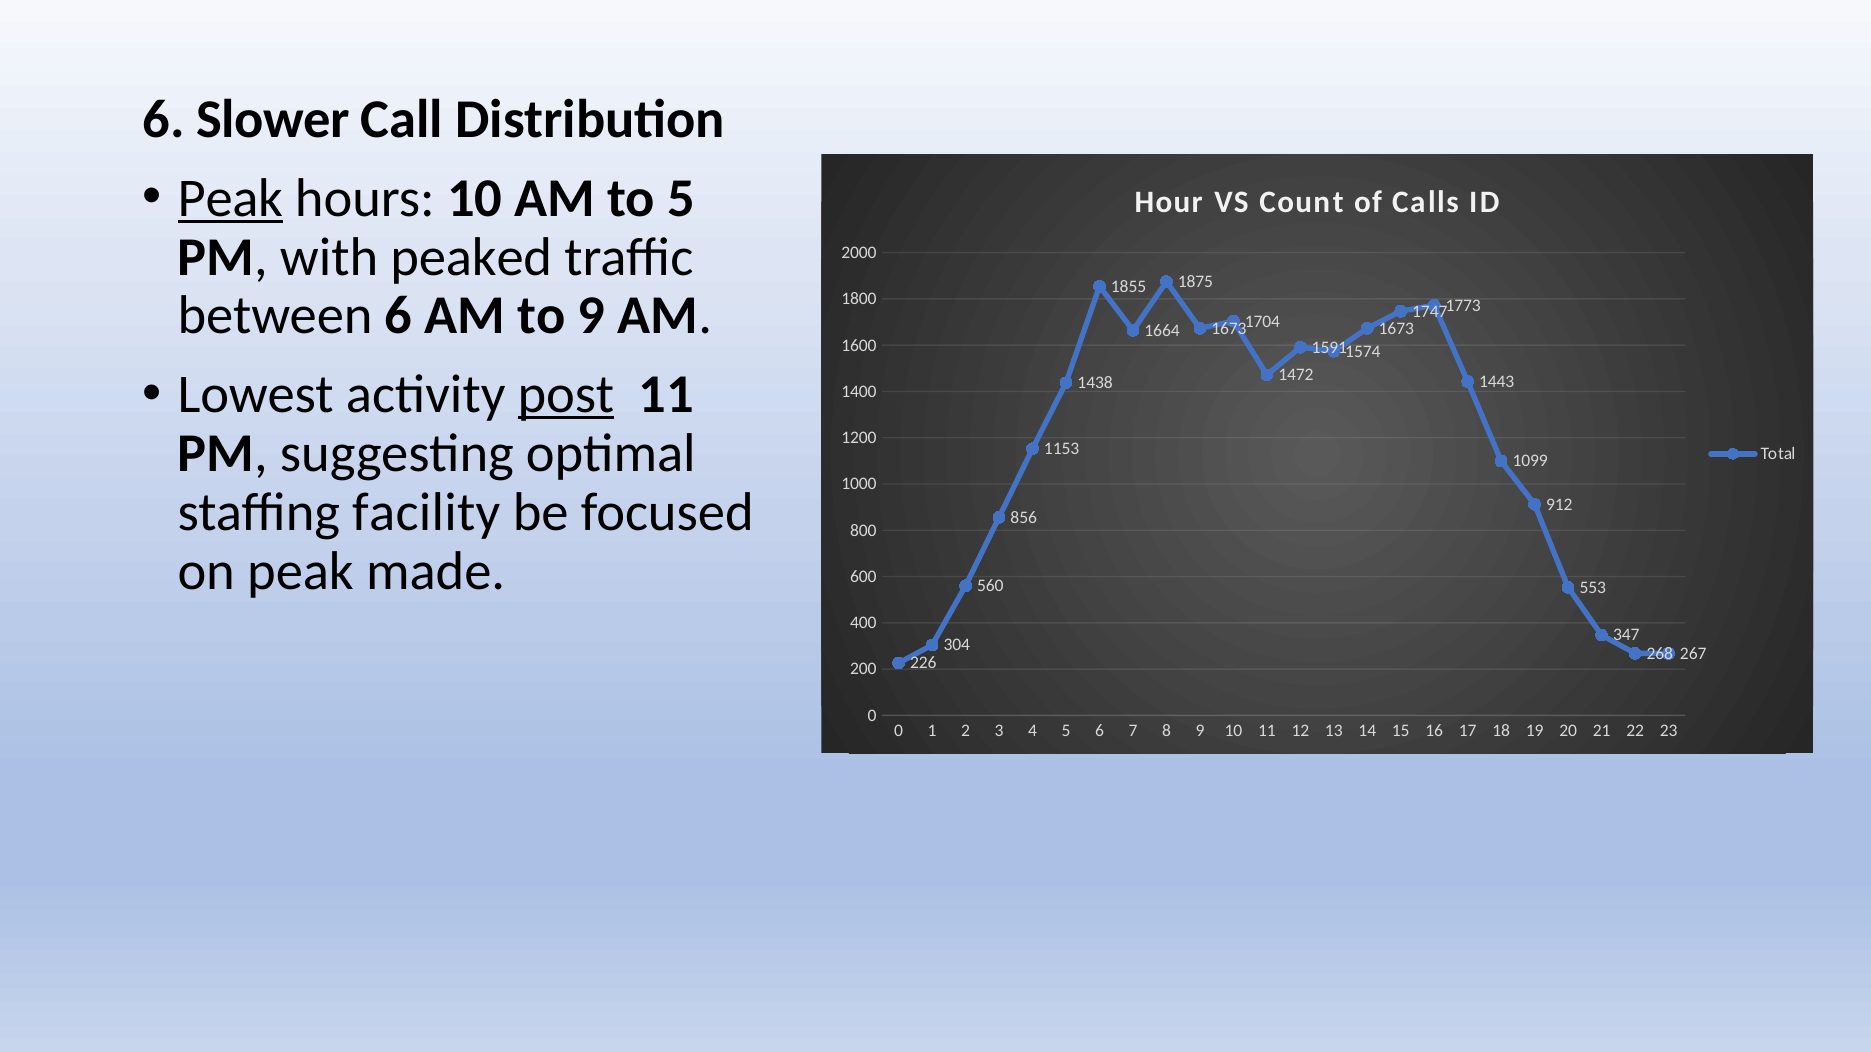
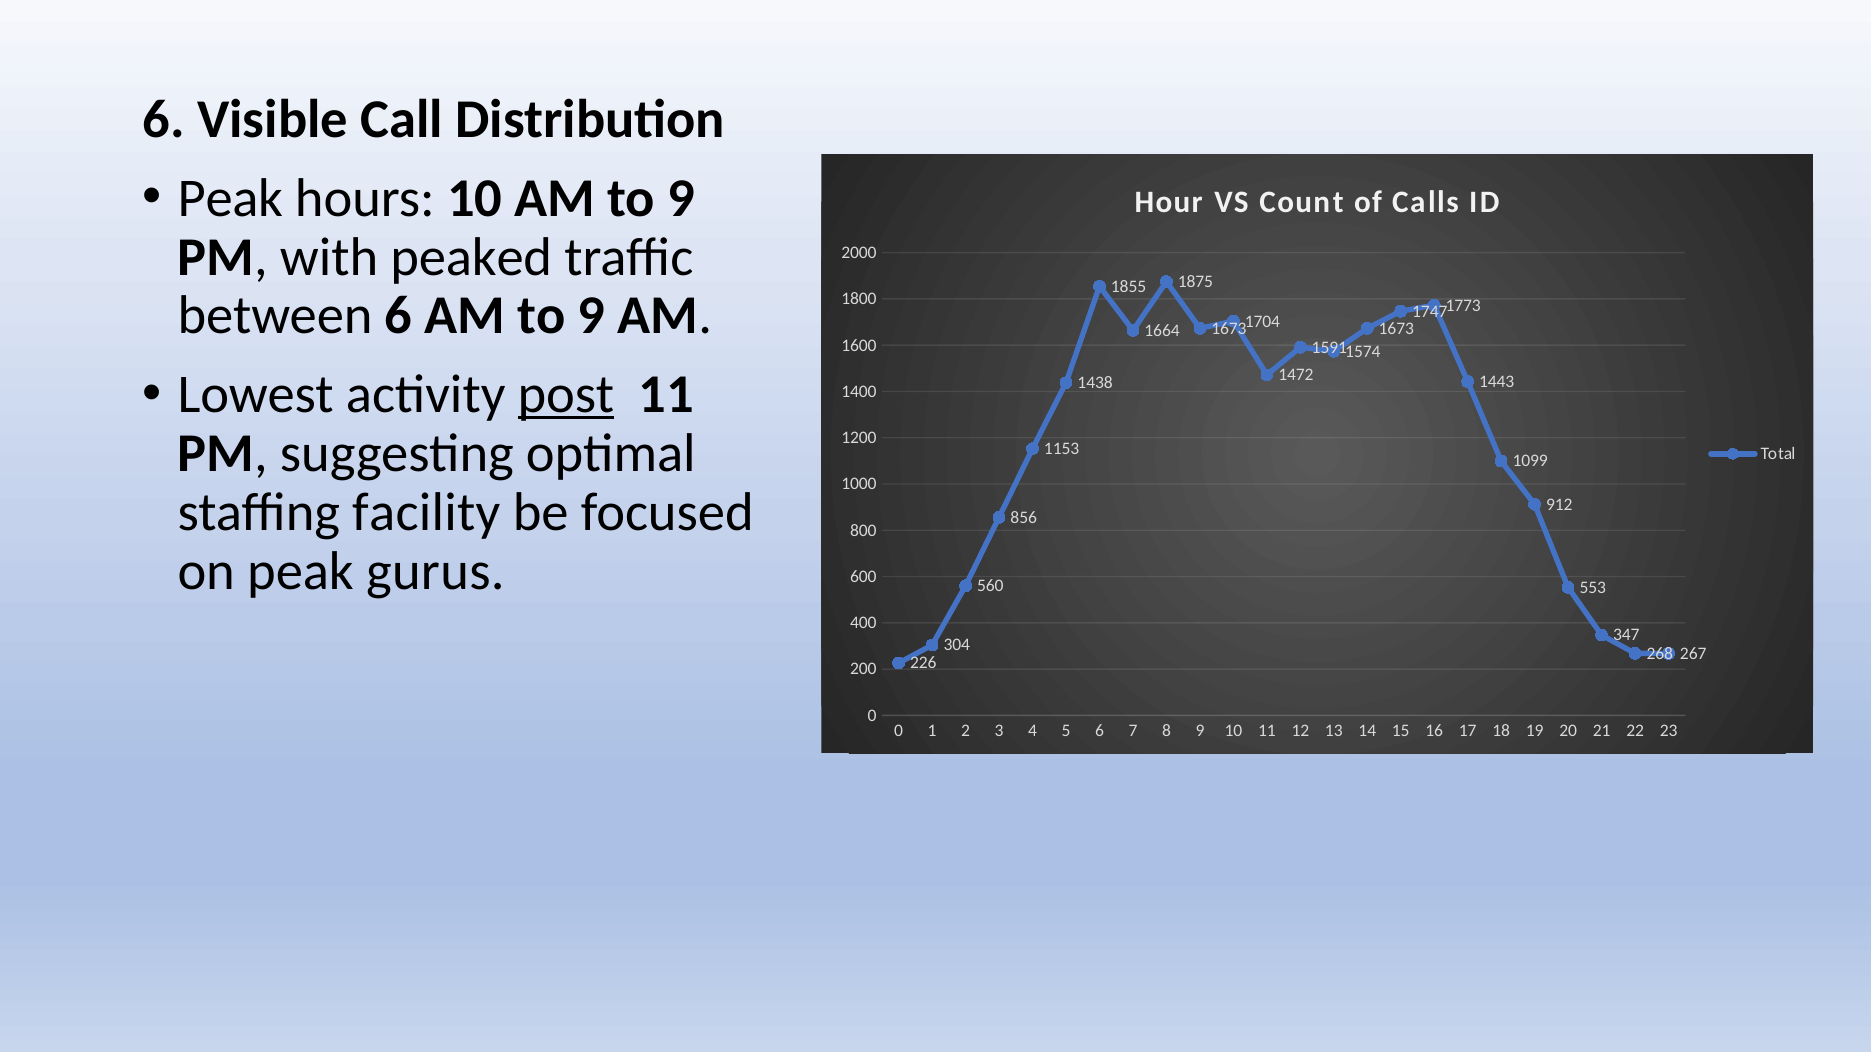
Slower: Slower -> Visible (273, 120)
Peak underline: present -> none (230, 198)
10 AM to 5: 5 -> 9 (681, 198)
made: made -> gurus (435, 571)
